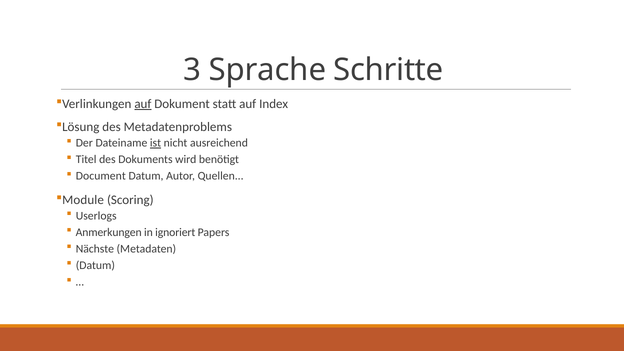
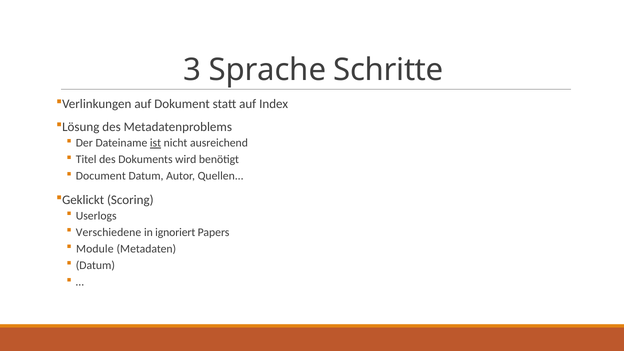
auf underline: present -> none (143, 104)
Module: Module -> Geklickt (83, 200)
Anmerkungen: Anmerkungen -> Verschiedene (109, 232)
Nächste: Nächste -> Module (95, 249)
